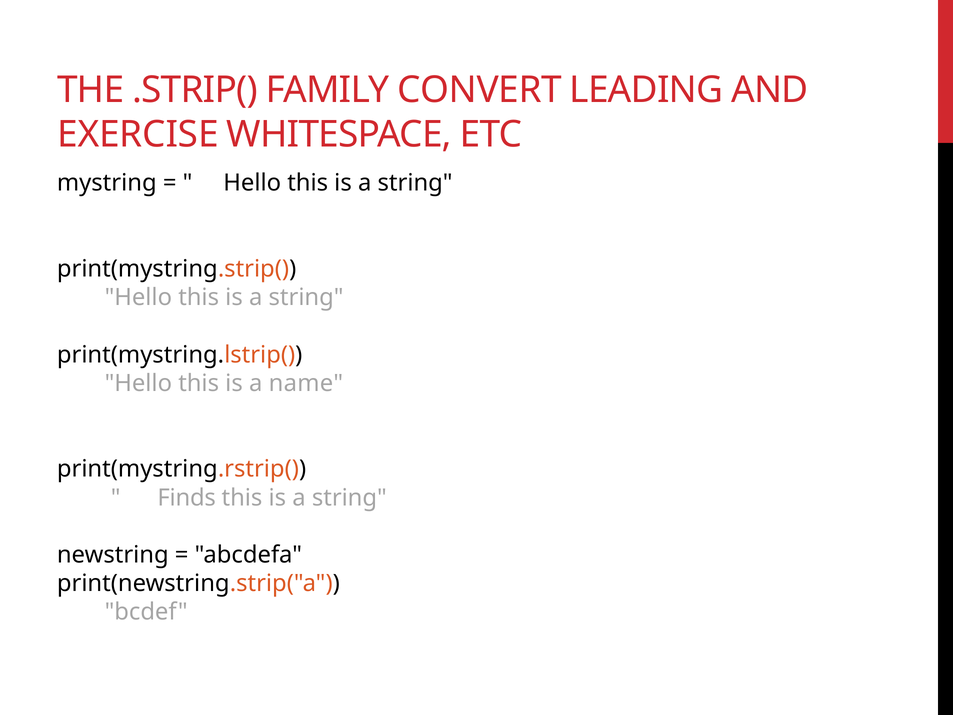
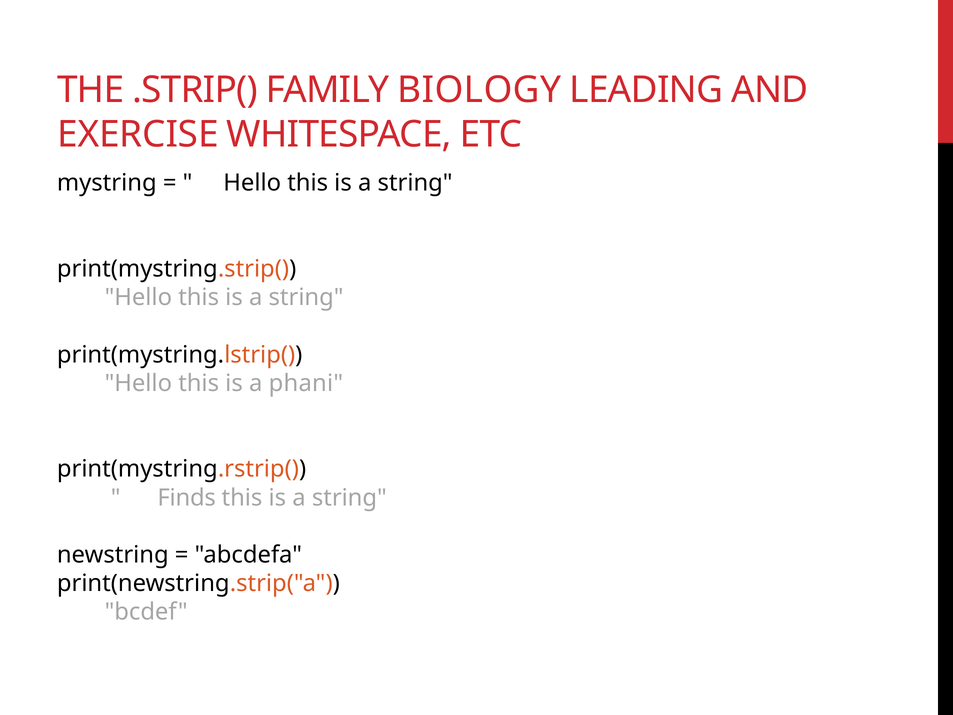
CONVERT: CONVERT -> BIOLOGY (479, 90)
name: name -> phani (306, 383)
